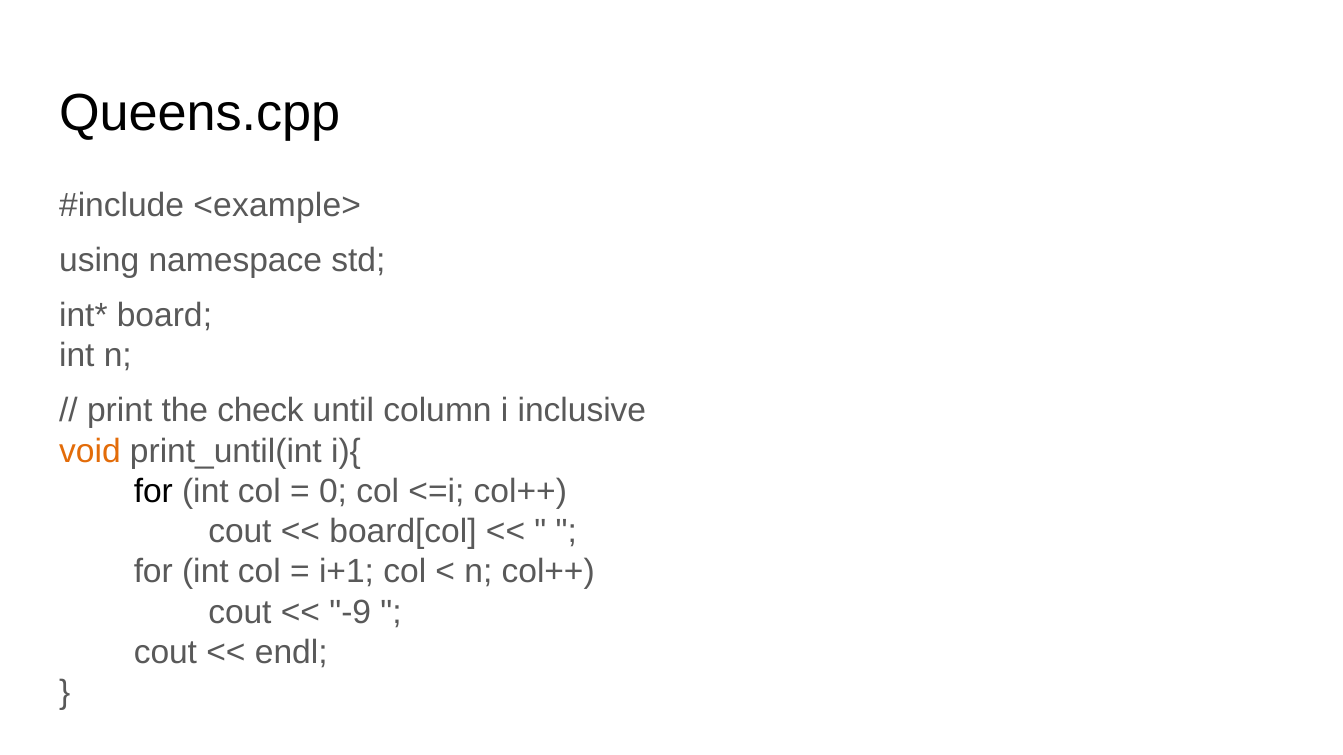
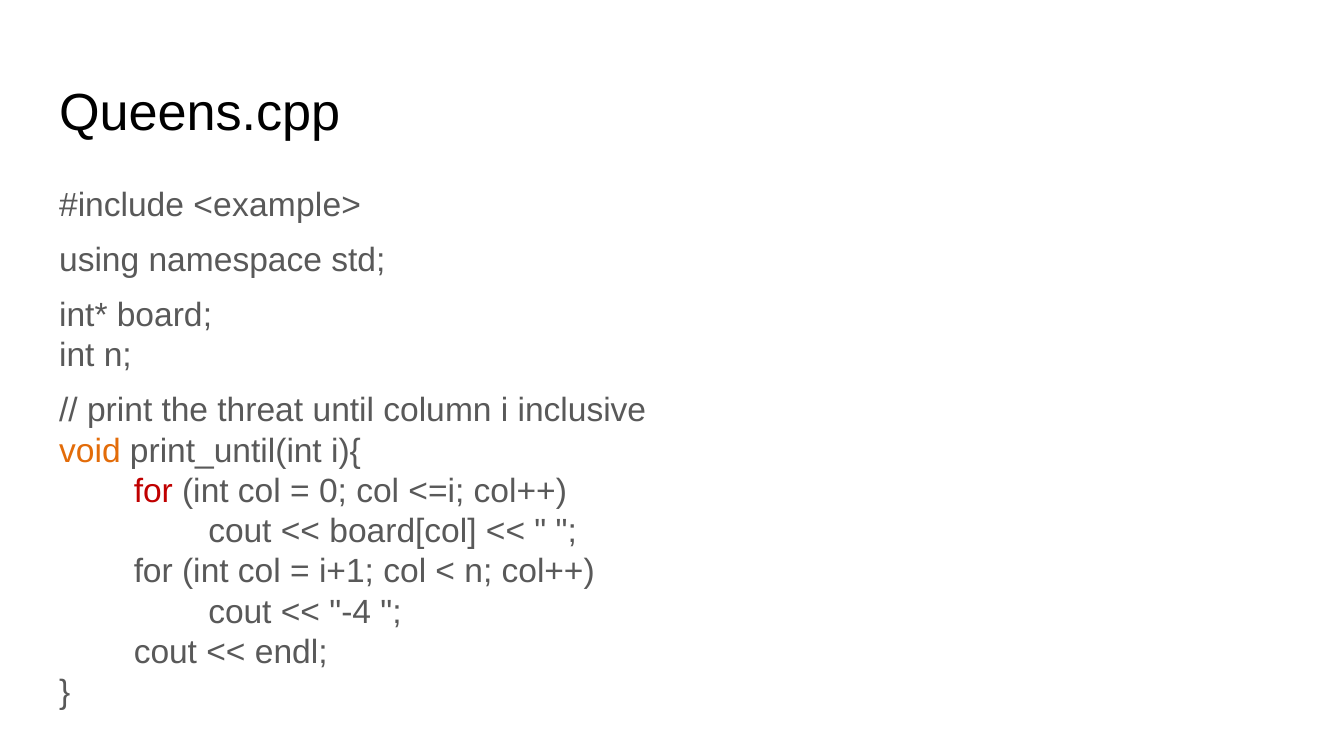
check: check -> threat (260, 411)
for colour: black -> red (153, 492)
-9: -9 -> -4 (350, 613)
